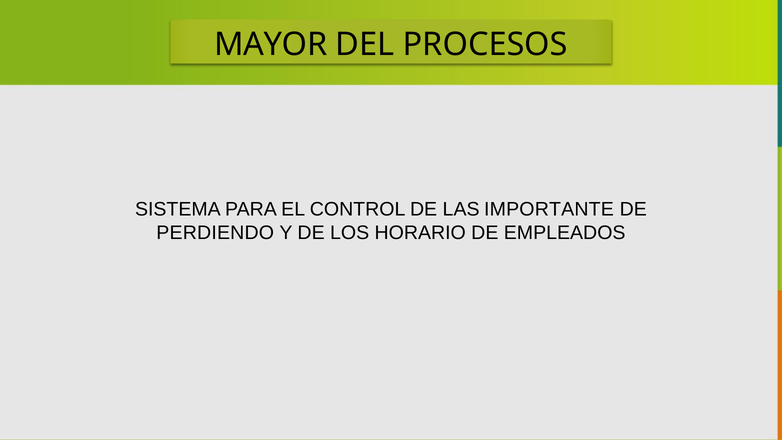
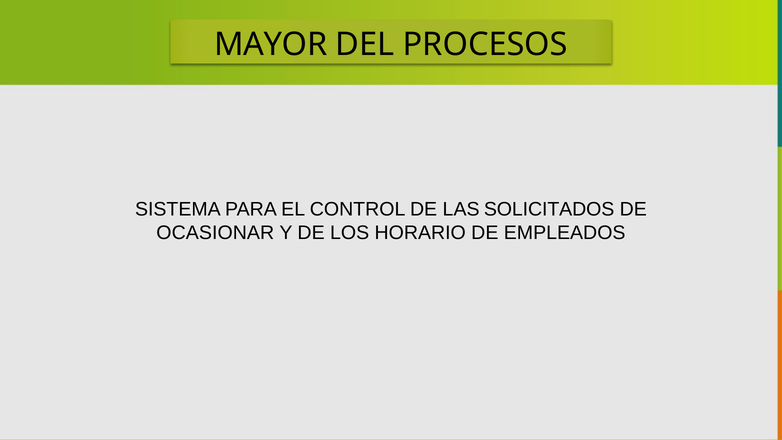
IMPORTANTE: IMPORTANTE -> SOLICITADOS (549, 209)
PERDIENDO: PERDIENDO -> OCASIONAR (215, 233)
